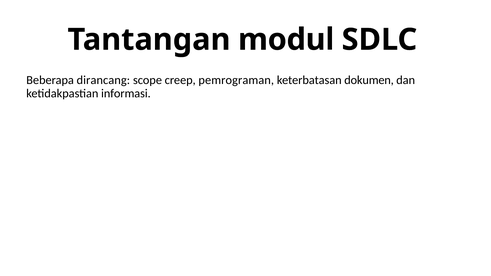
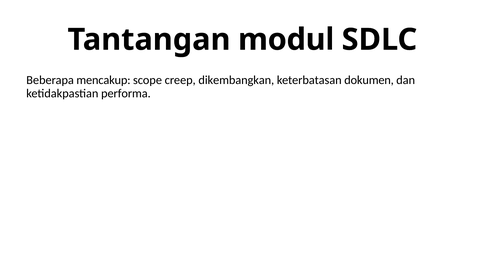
dirancang: dirancang -> mencakup (103, 80)
pemrograman: pemrograman -> dikembangkan (236, 80)
informasi: informasi -> performa (126, 93)
